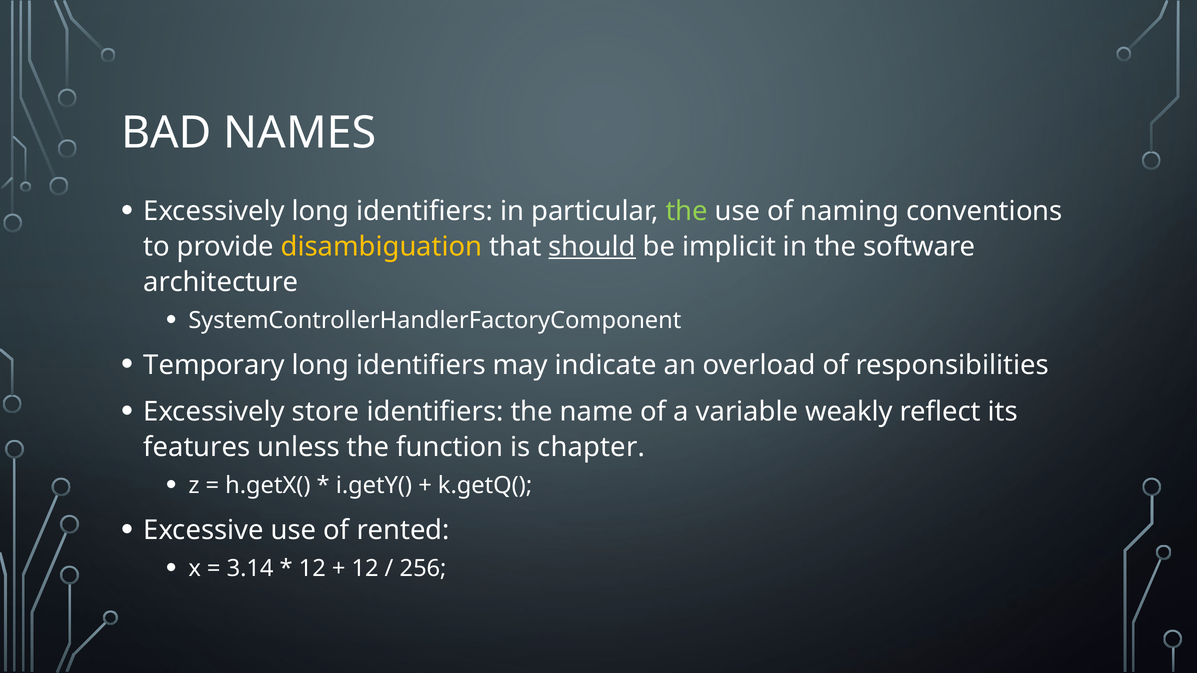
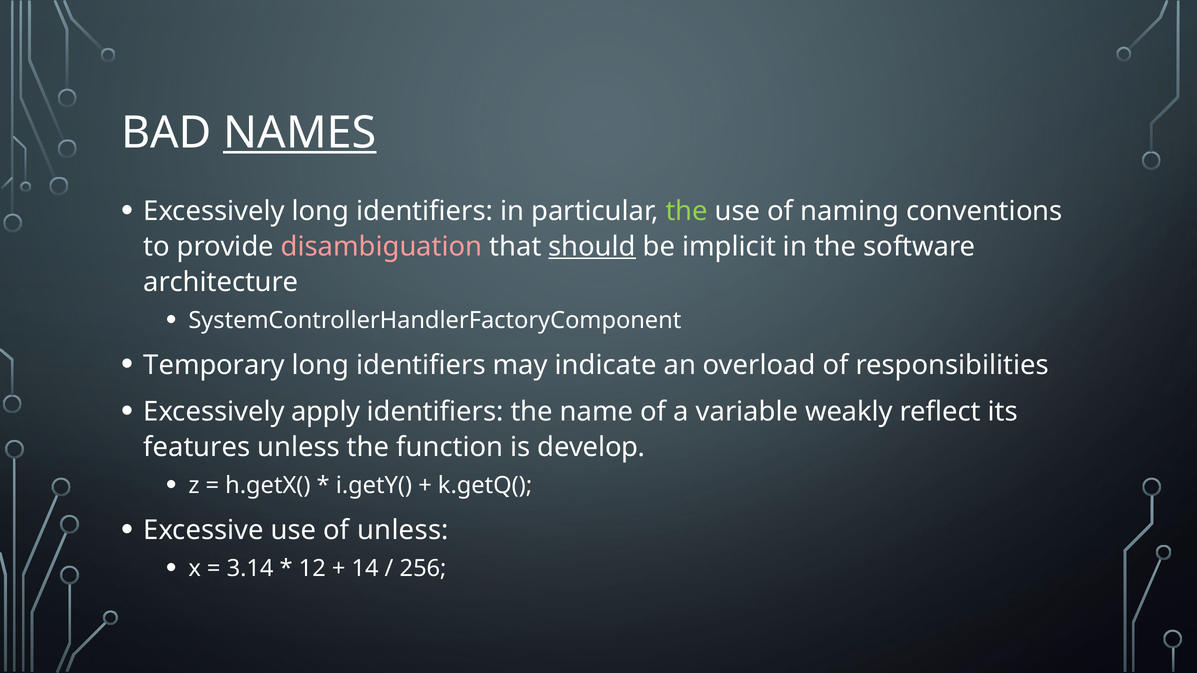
NAMES underline: none -> present (300, 133)
disambiguation colour: yellow -> pink (382, 247)
store: store -> apply (326, 412)
chapter: chapter -> develop (591, 447)
of rented: rented -> unless (403, 530)
12: 12 -> 14 (365, 569)
